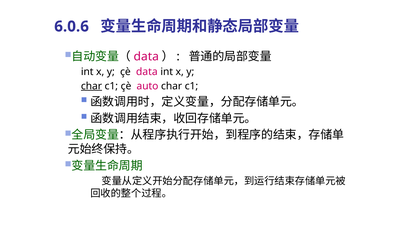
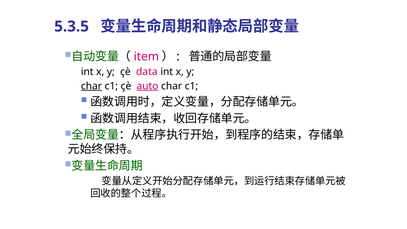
6.0.6: 6.0.6 -> 5.3.5 (72, 26)
data: data -> item (146, 57)
auto underline: none -> present (147, 86)
